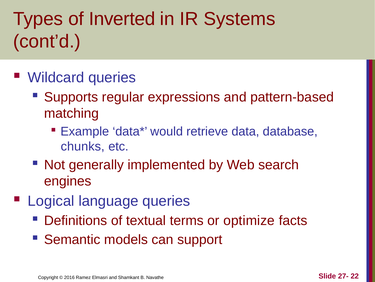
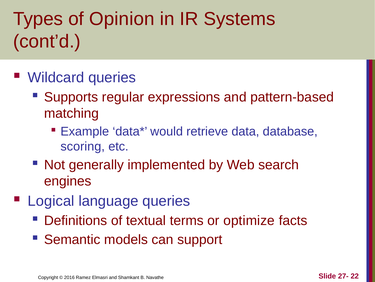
Inverted: Inverted -> Opinion (122, 19)
chunks: chunks -> scoring (83, 146)
